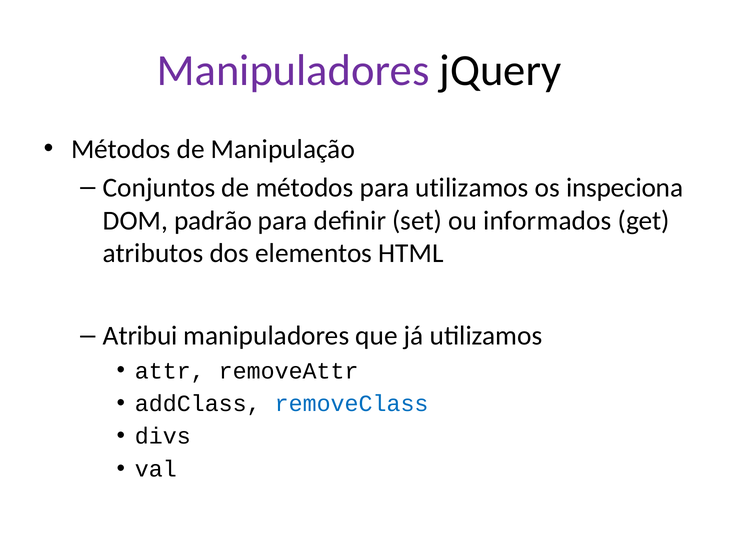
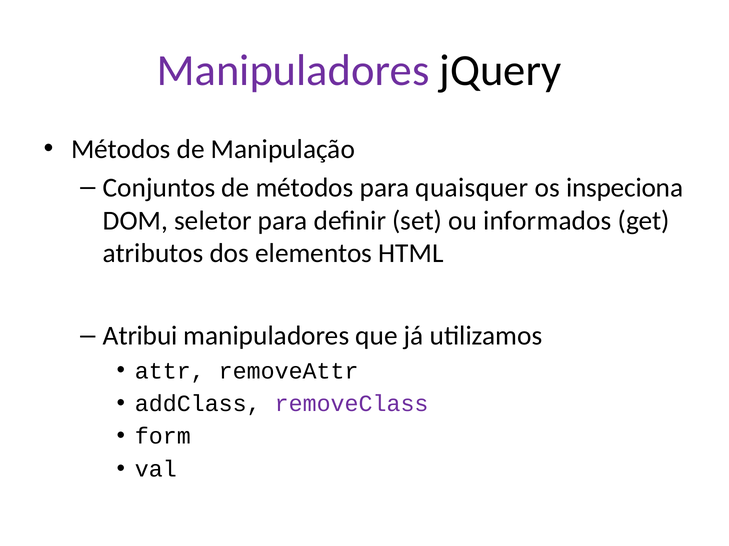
para utilizamos: utilizamos -> quaisquer (472, 188)
padrão: padrão -> seletor (213, 221)
removeClass colour: blue -> purple (352, 404)
divs: divs -> form (163, 437)
